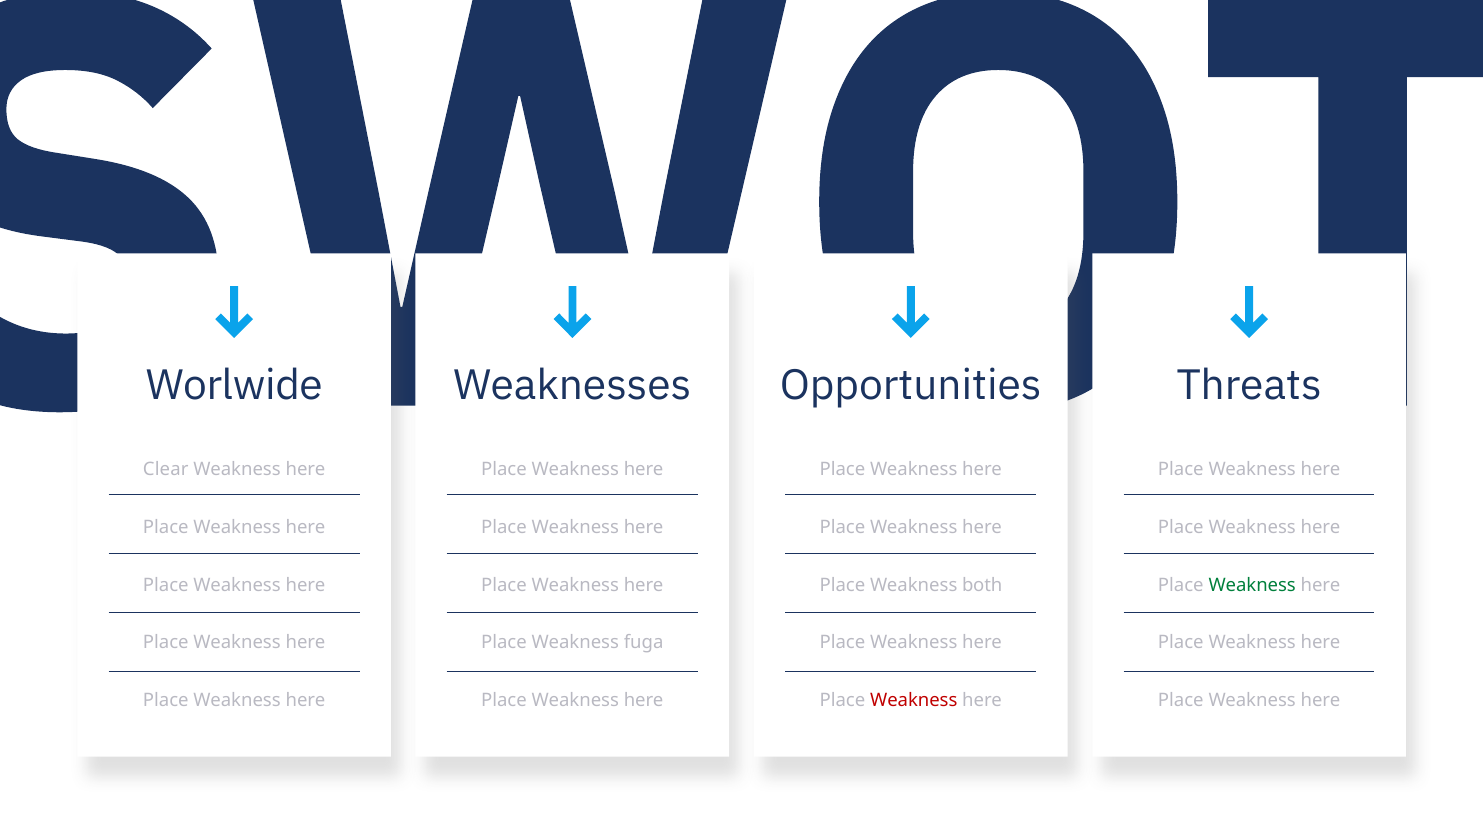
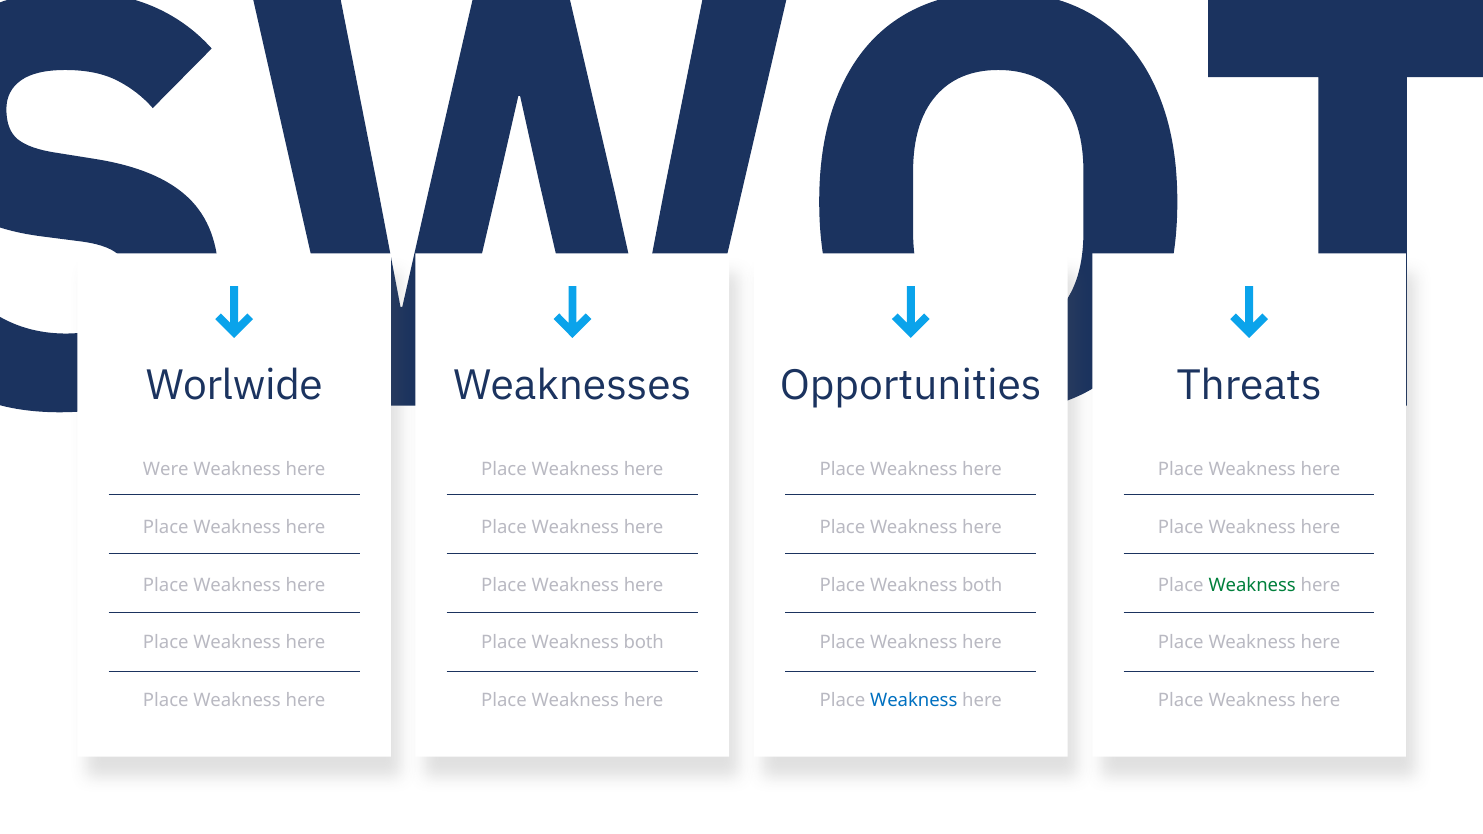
Clear: Clear -> Were (166, 470)
fuga: fuga -> both (644, 643)
Weakness colour: red -> blue (914, 701)
